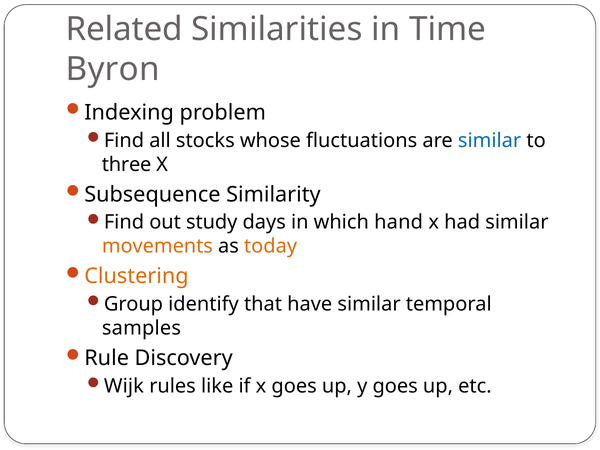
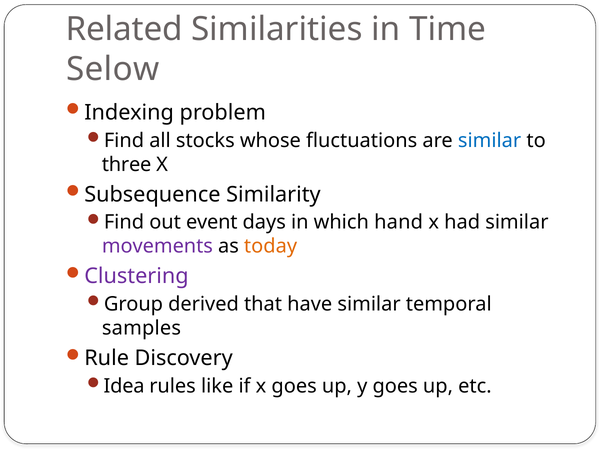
Byron: Byron -> Selow (113, 69)
study: study -> event (212, 222)
movements colour: orange -> purple (157, 246)
Clustering colour: orange -> purple (136, 276)
identify: identify -> derived (204, 304)
Wijk: Wijk -> Idea (124, 386)
